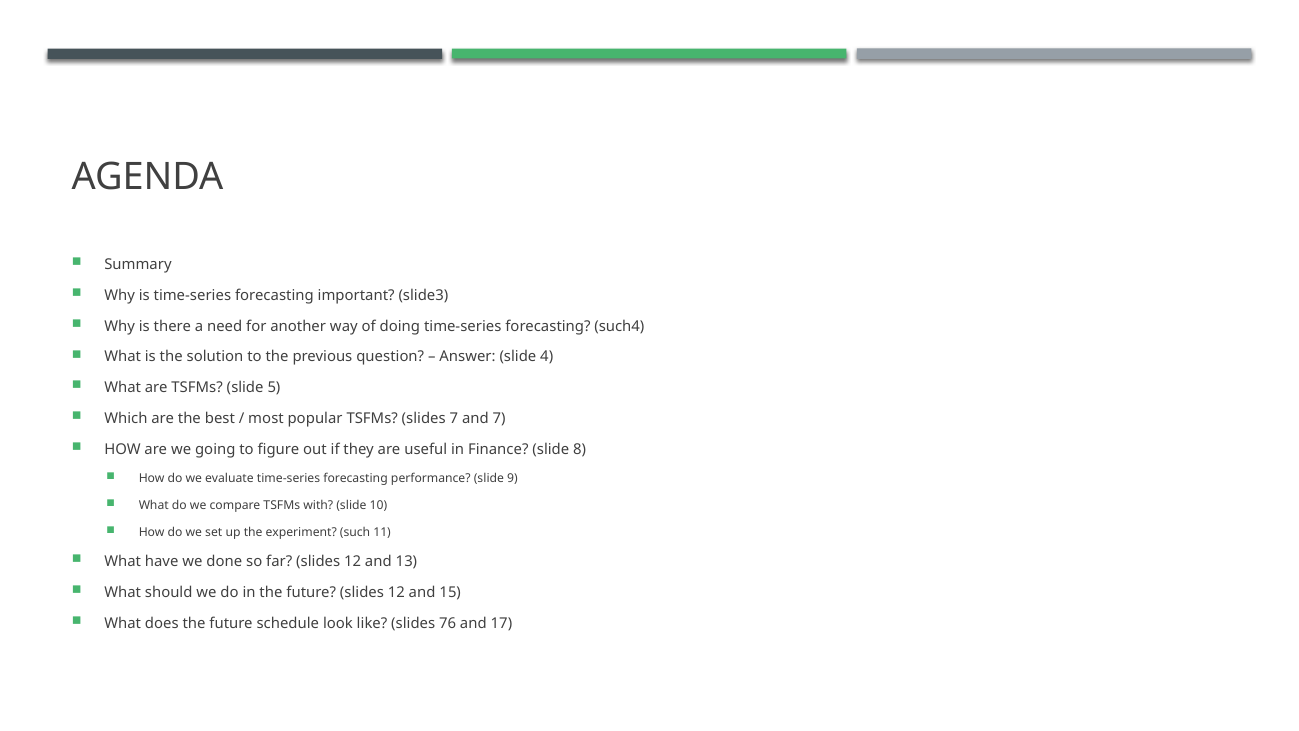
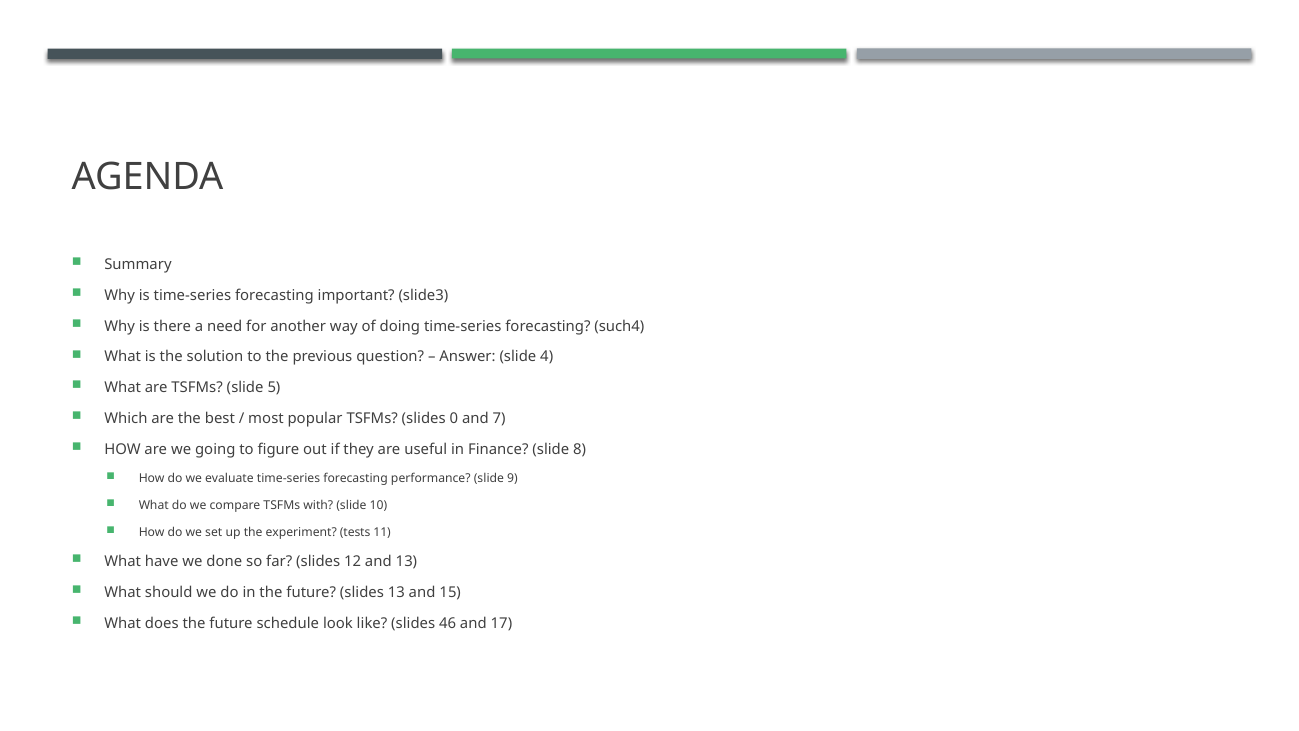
slides 7: 7 -> 0 (454, 419)
such: such -> tests (355, 532)
future slides 12: 12 -> 13 (396, 593)
76: 76 -> 46 (448, 623)
